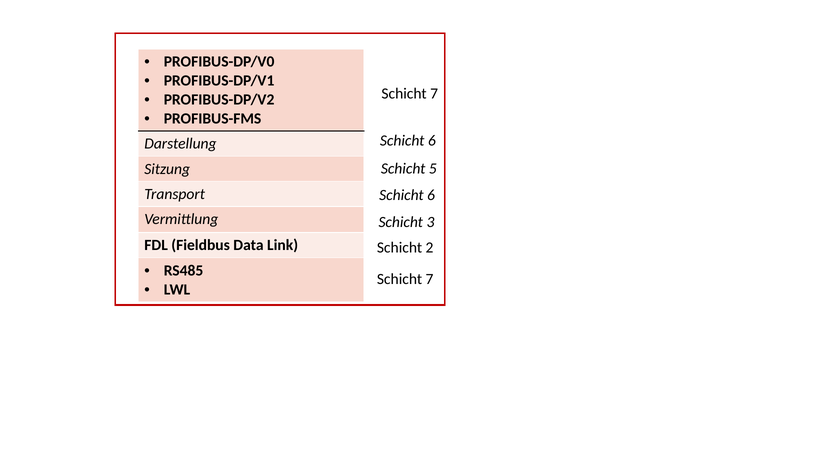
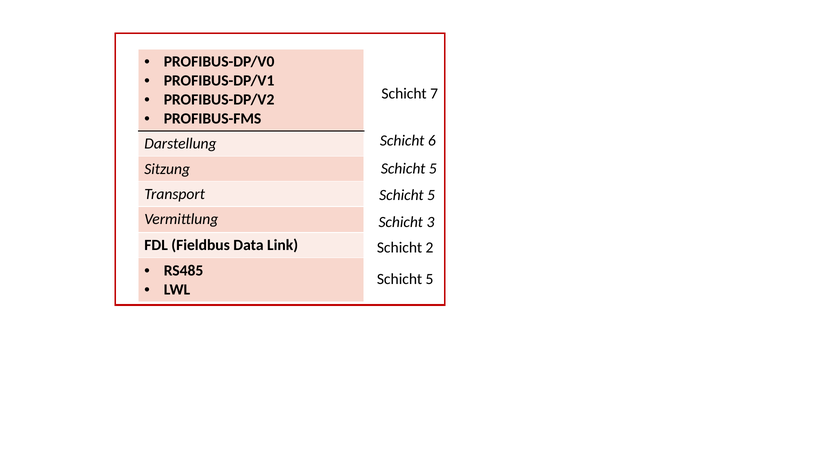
6: 6 -> 5 (431, 195)
7: 7 -> 5 (430, 279)
